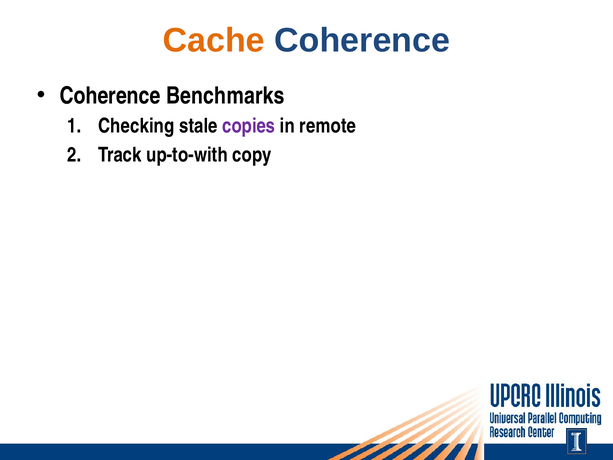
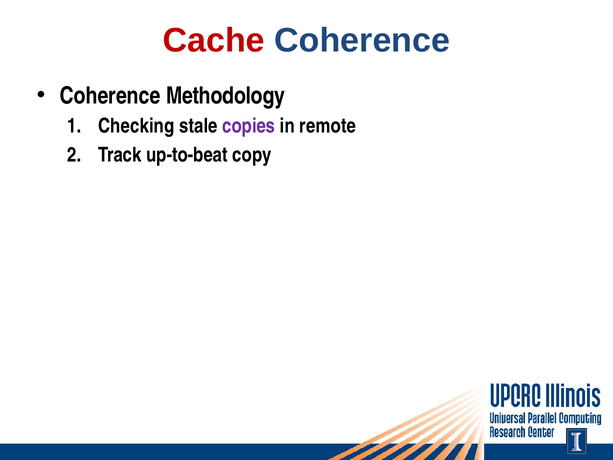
Cache colour: orange -> red (214, 41)
Benchmarks: Benchmarks -> Methodology (226, 96)
up-to-with: up-to-with -> up-to-beat (187, 155)
